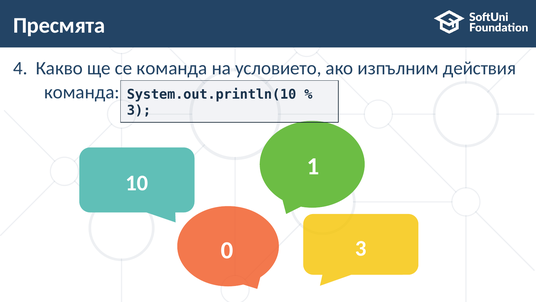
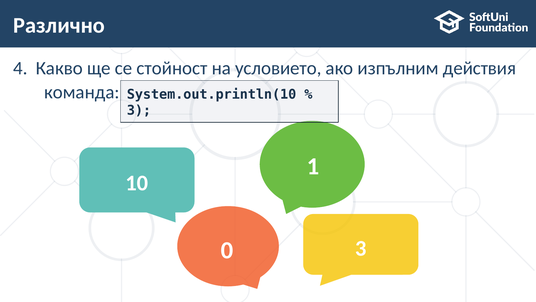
Пресмята: Пресмята -> Различно (59, 25)
се команда: команда -> стойност (172, 68)
